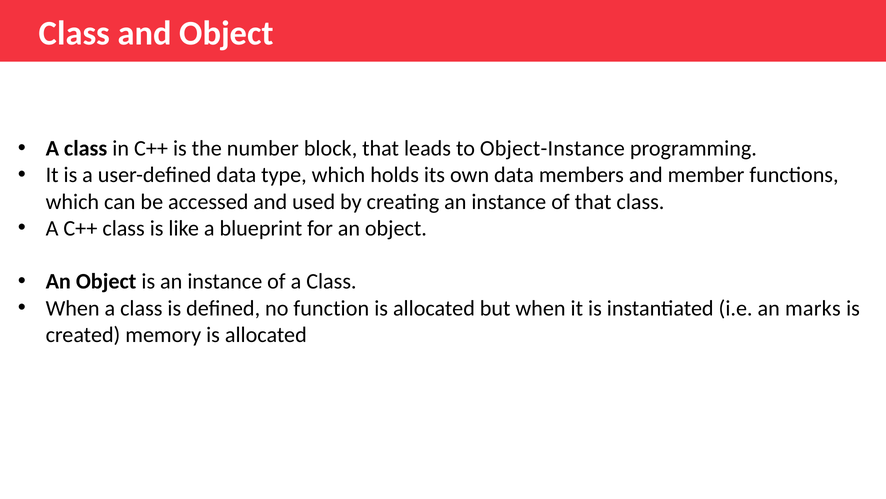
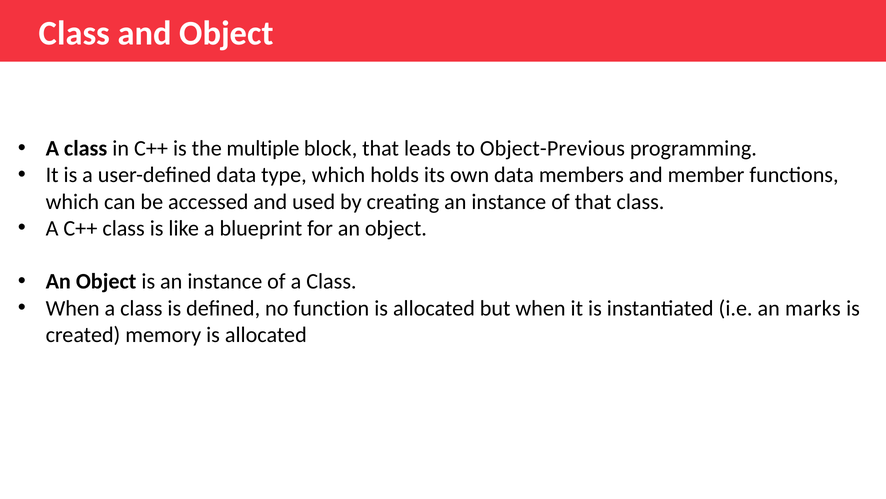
number: number -> multiple (263, 148)
Object-Instance: Object-Instance -> Object-Previous (552, 148)
